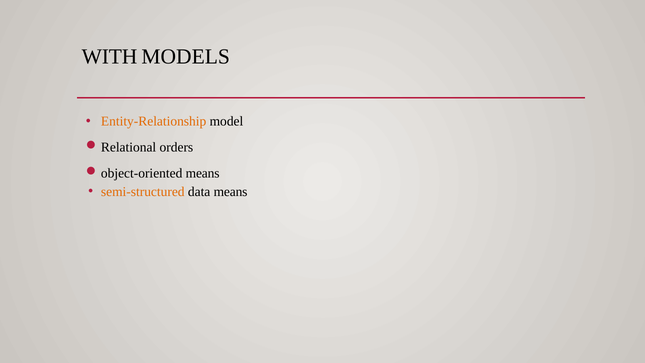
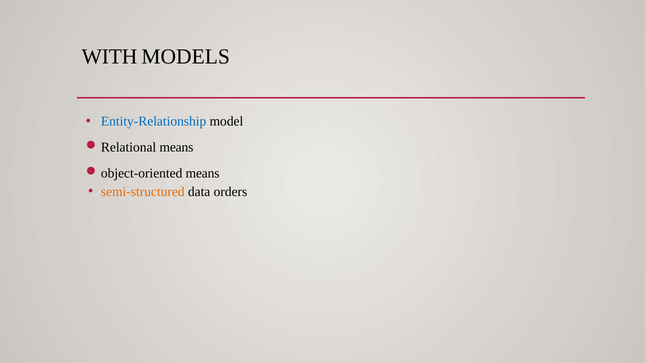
Entity-Relationship colour: orange -> blue (154, 121)
orders: orders -> means (176, 147)
data means: means -> orders (231, 192)
